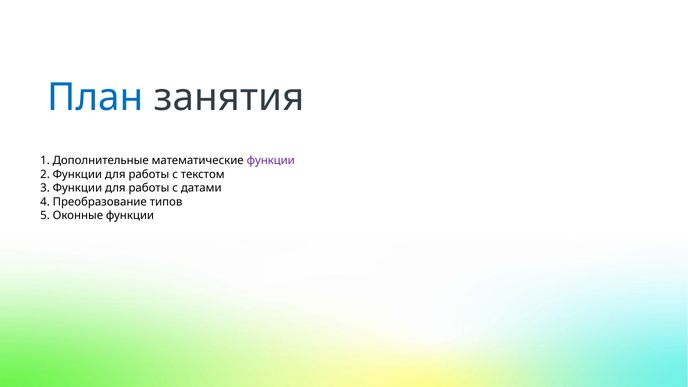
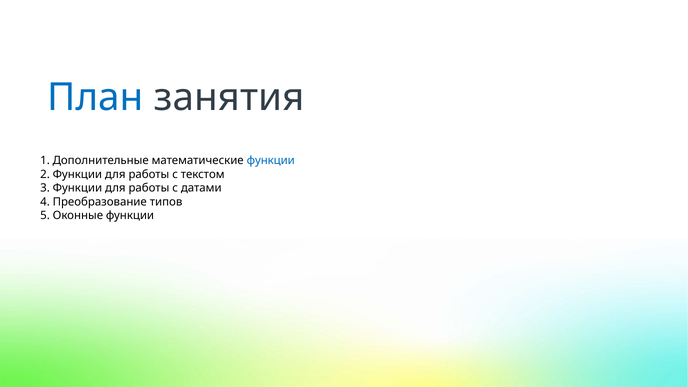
функции colour: purple -> blue (271, 161)
